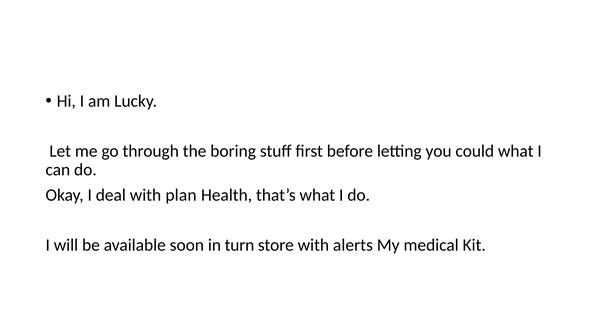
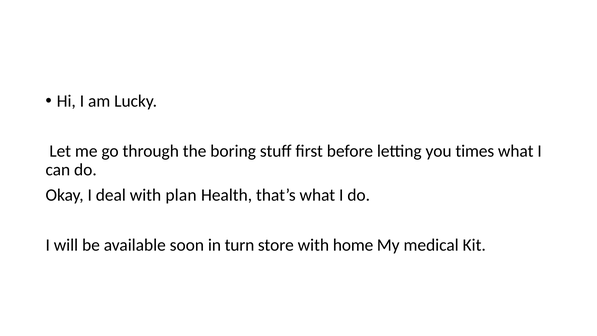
could: could -> times (475, 151)
alerts: alerts -> home (353, 245)
